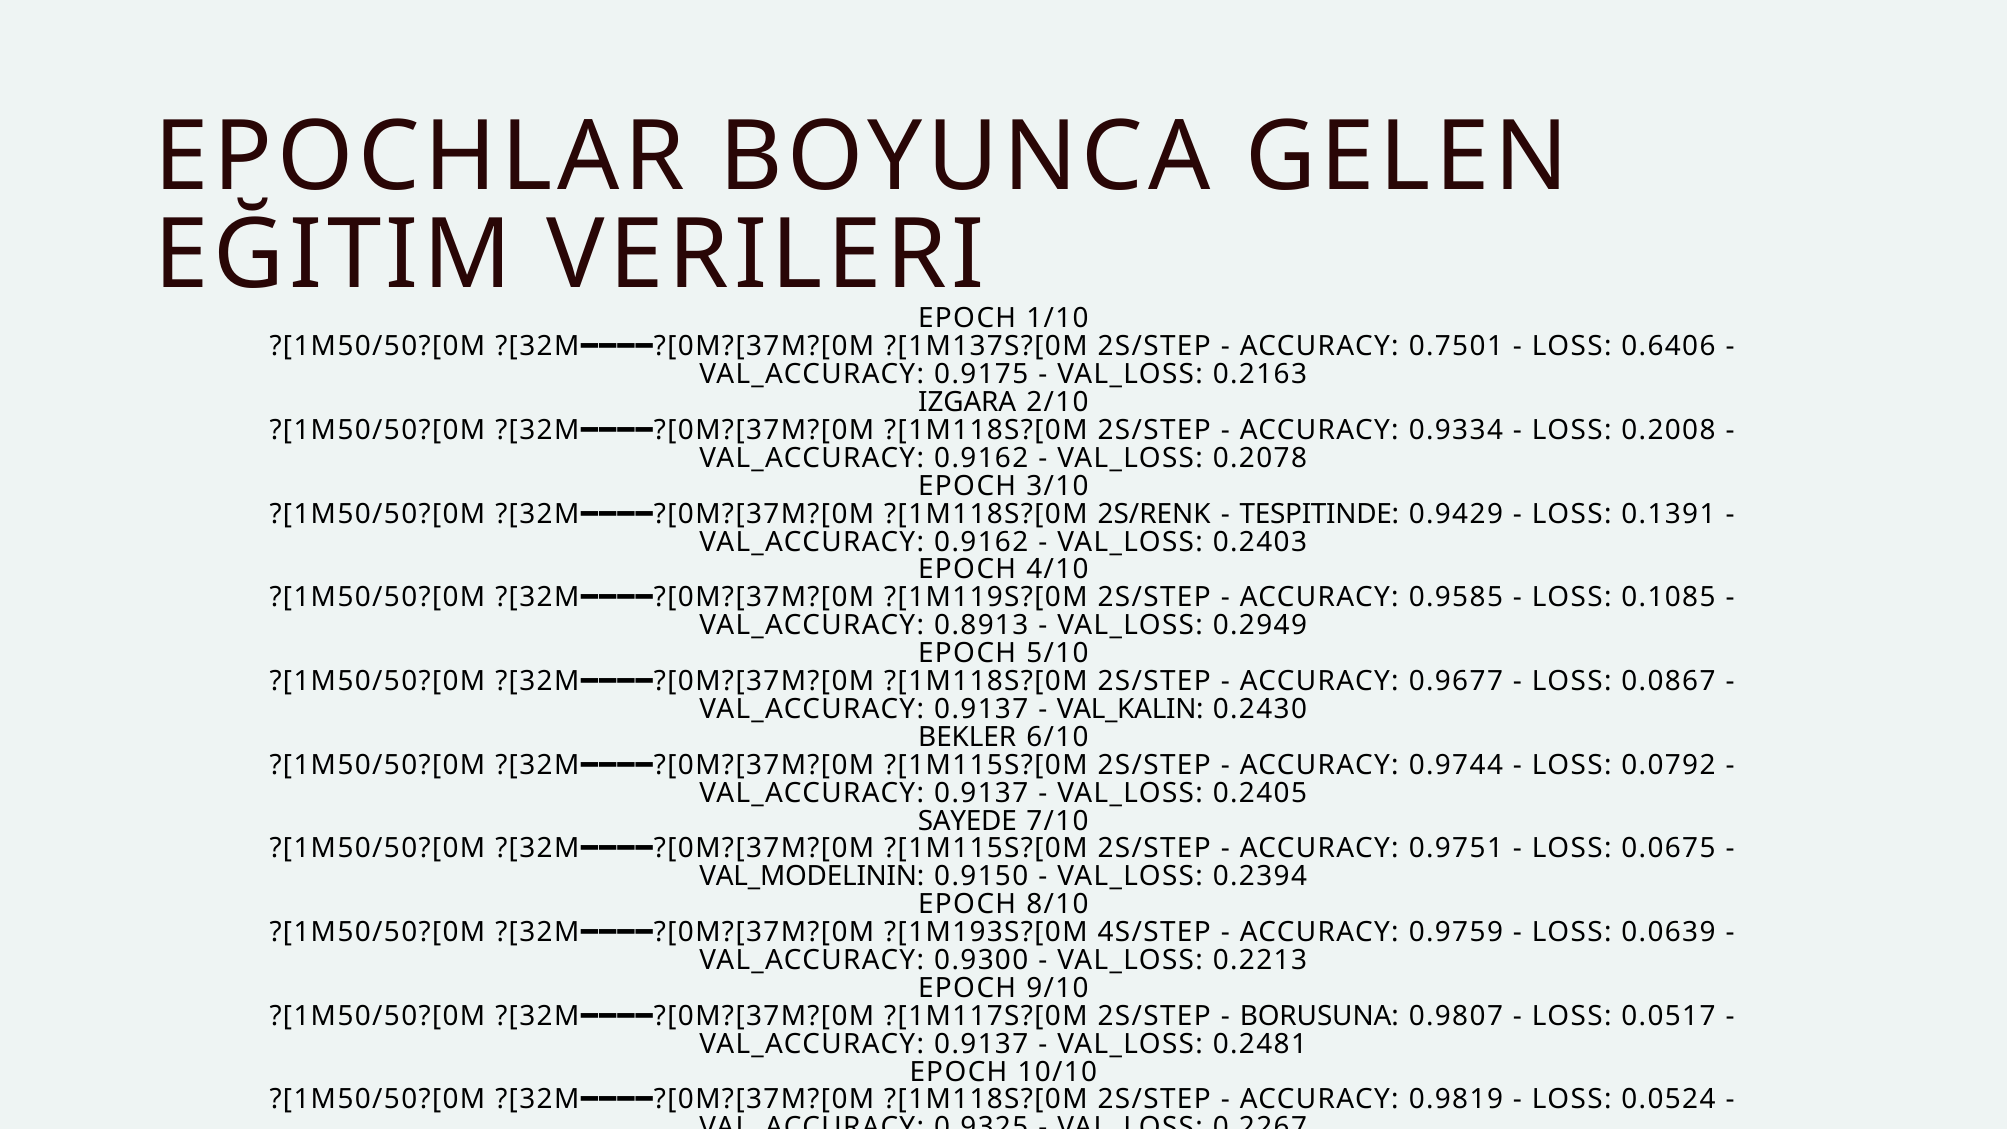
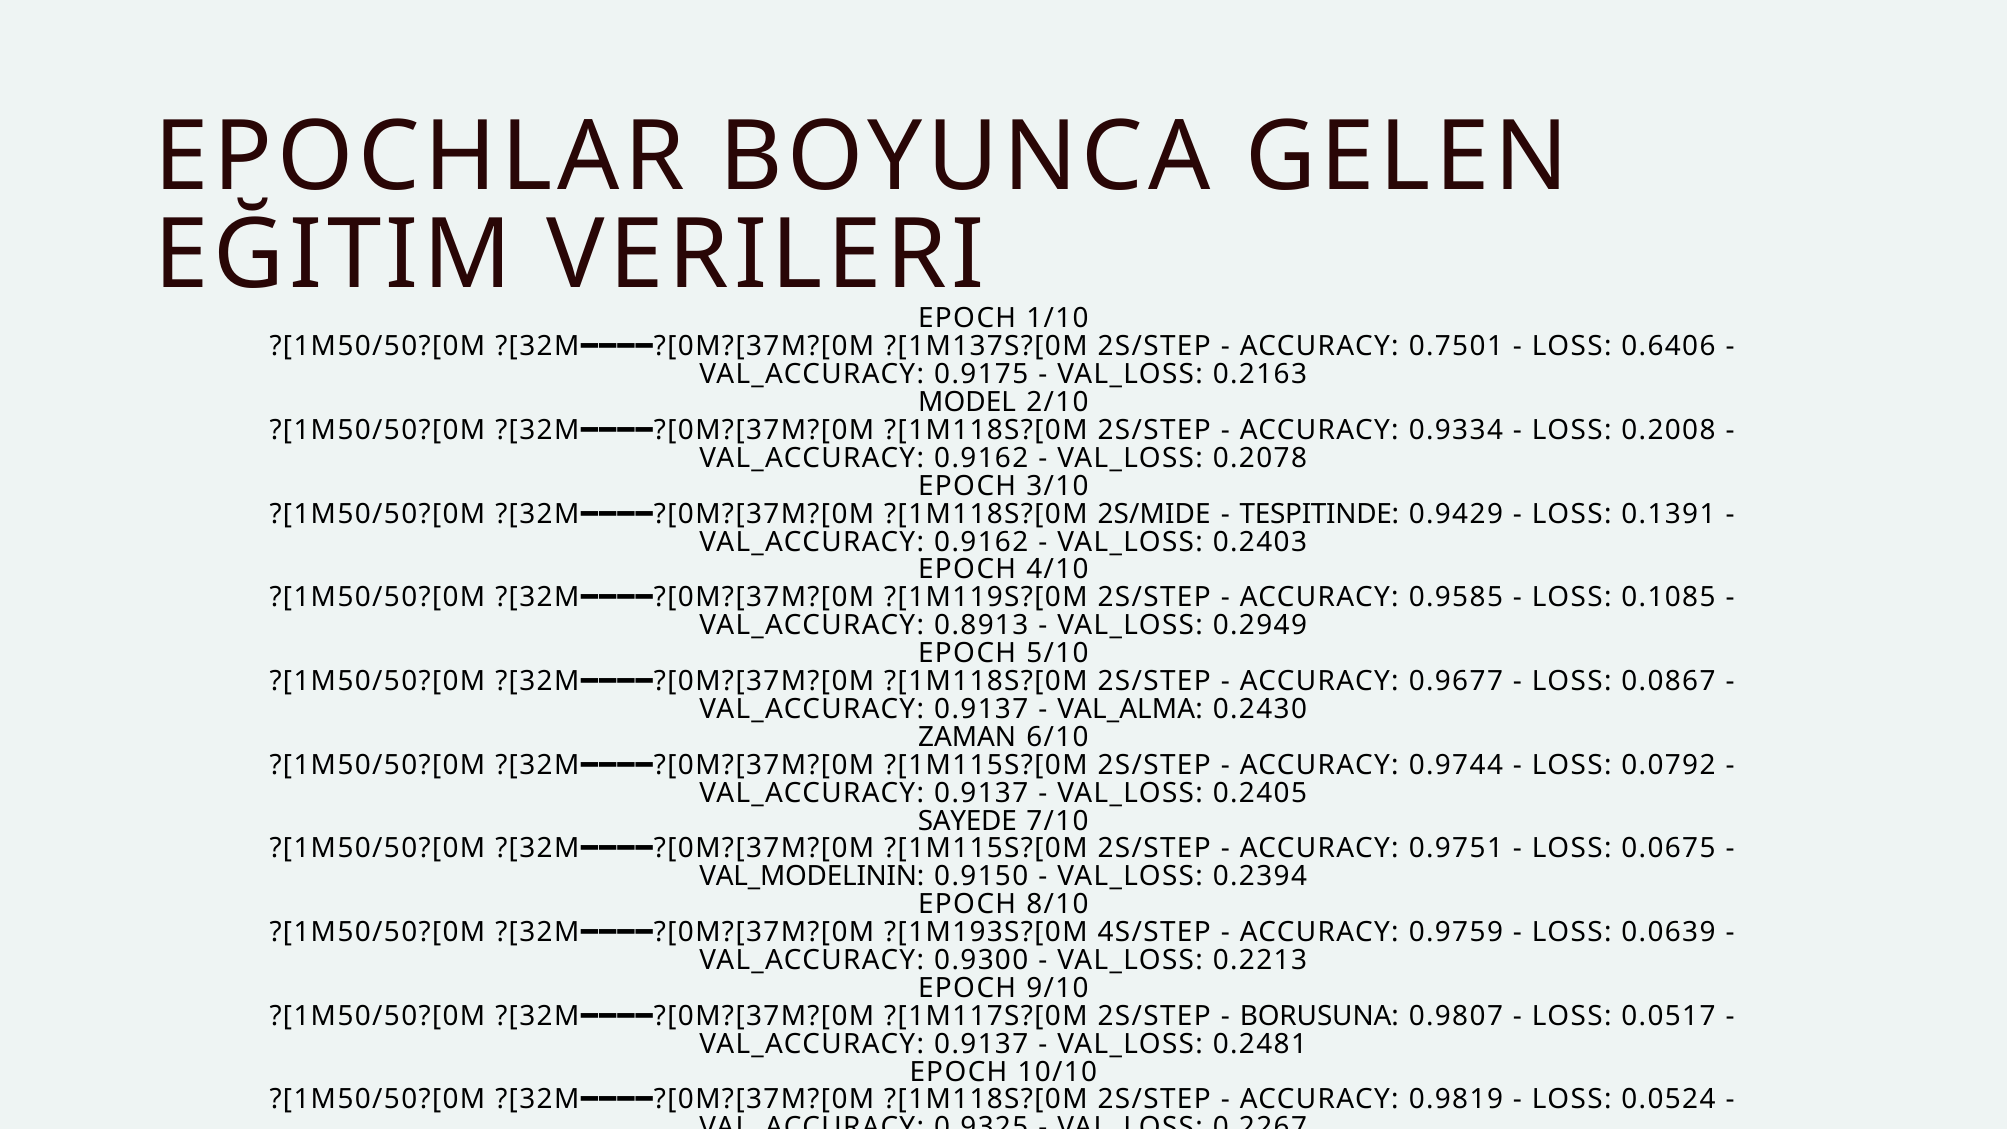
IZGARA: IZGARA -> MODEL (967, 402)
2S/RENK: 2S/RENK -> 2S/MIDE (1154, 514)
VAL_KALIN: VAL_KALIN -> VAL_ALMA (1130, 709)
BEKLER: BEKLER -> ZAMAN (967, 737)
